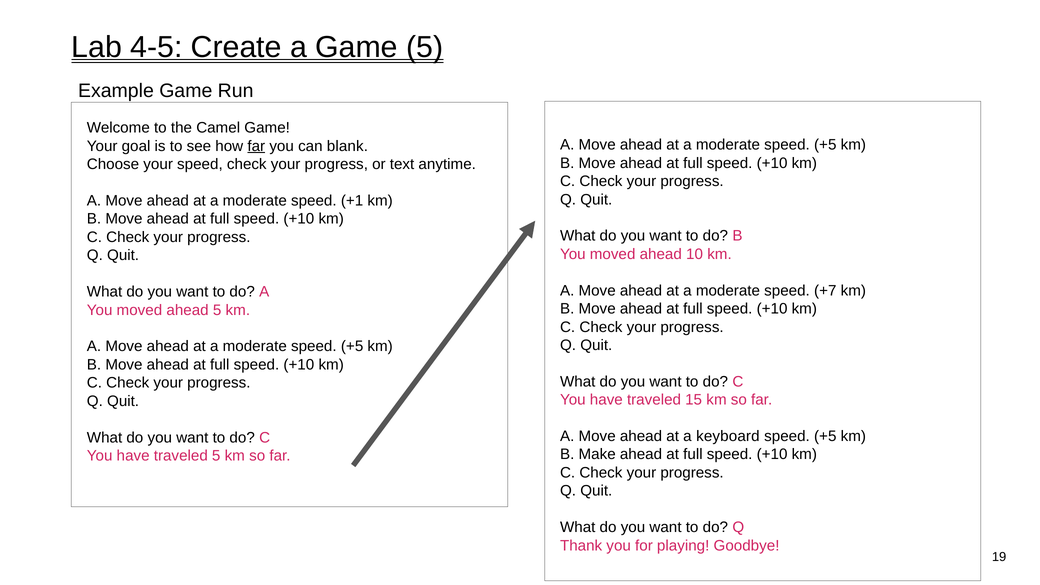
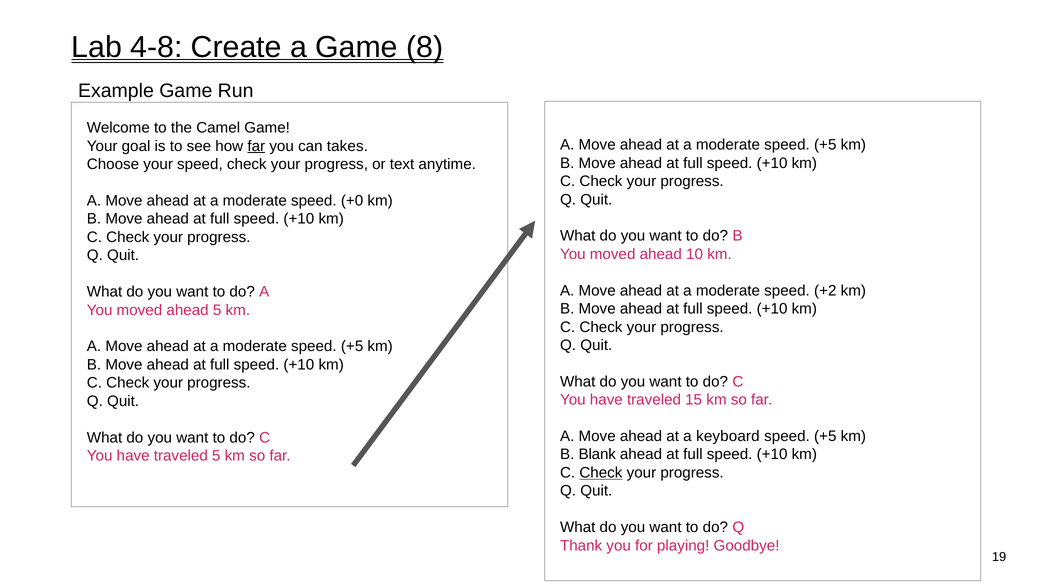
4-5: 4-5 -> 4-8 (156, 47)
Game 5: 5 -> 8 (425, 47)
blank: blank -> takes (347, 146)
+1: +1 -> +0 (352, 201)
+7: +7 -> +2 (825, 291)
Make: Make -> Blank (597, 454)
Check underline: none -> present (601, 473)
